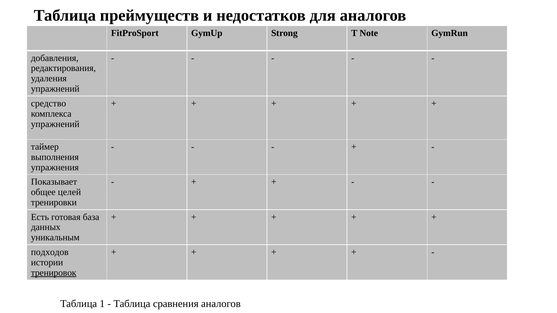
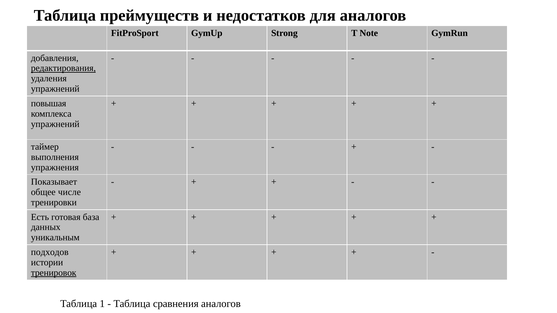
редактирования underline: none -> present (63, 68)
средство: средство -> повышая (49, 103)
целей: целей -> числе (69, 192)
